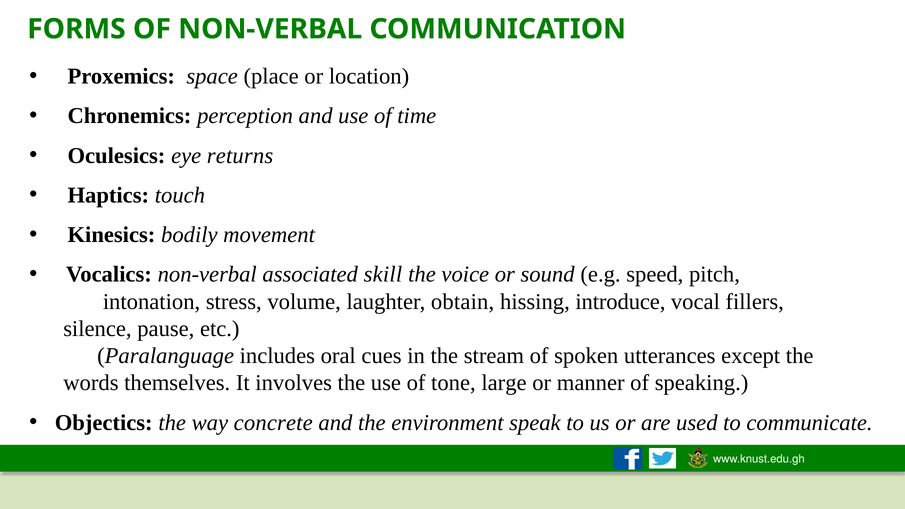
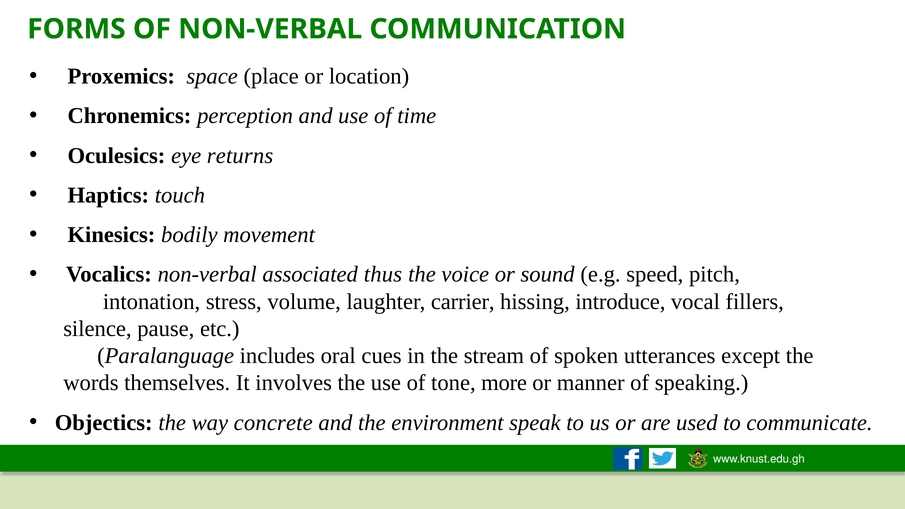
skill: skill -> thus (383, 274)
obtain: obtain -> carrier (463, 302)
large: large -> more (504, 383)
